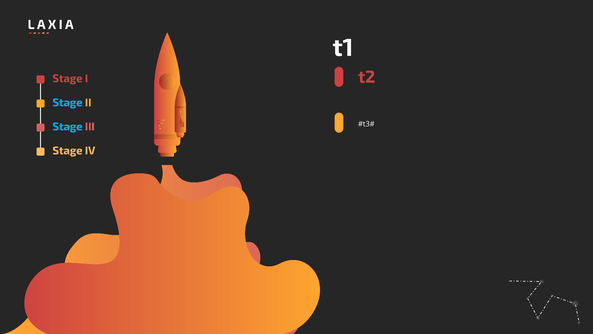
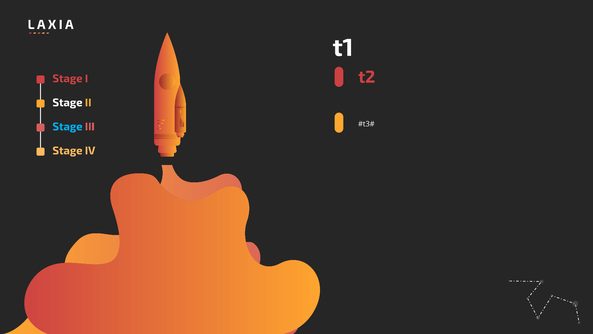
Stage colour: light blue -> white (68, 102)
